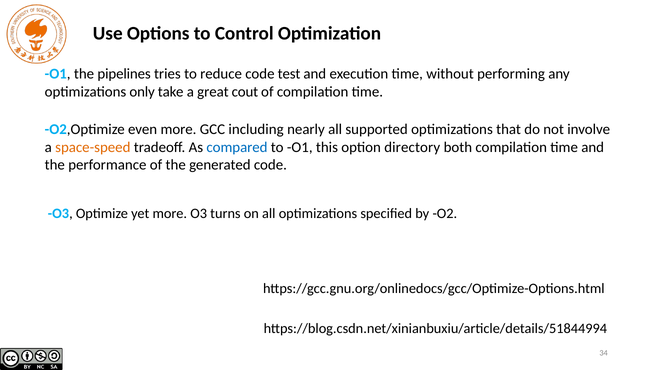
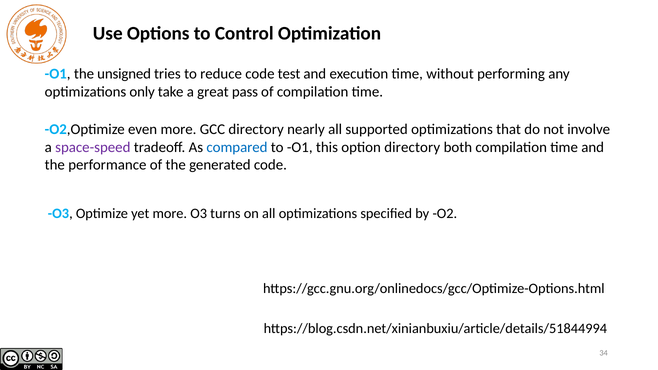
pipelines: pipelines -> unsigned (124, 74)
cout: cout -> pass (245, 92)
GCC including: including -> directory (256, 129)
space-speed colour: orange -> purple (93, 147)
